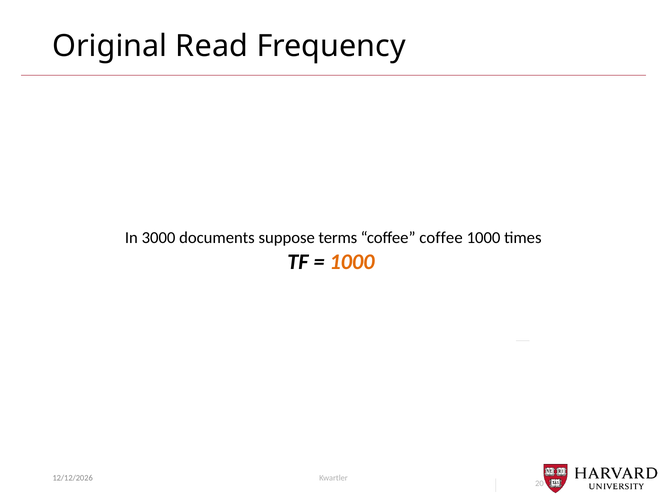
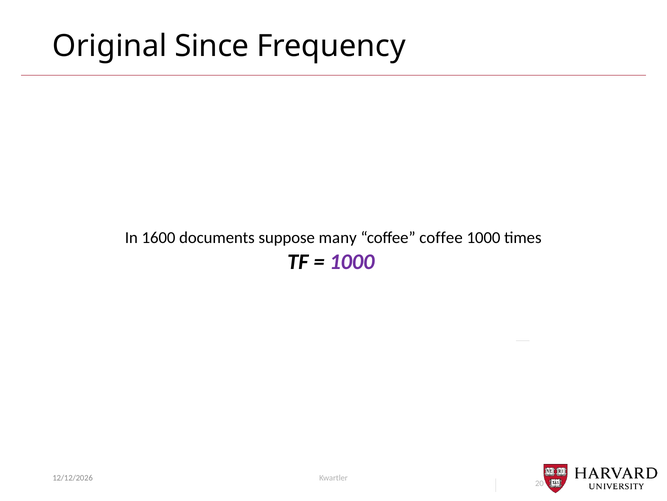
Read: Read -> Since (212, 46)
3000: 3000 -> 1600 (159, 238)
terms: terms -> many (338, 238)
1000 colour: orange -> purple (352, 261)
